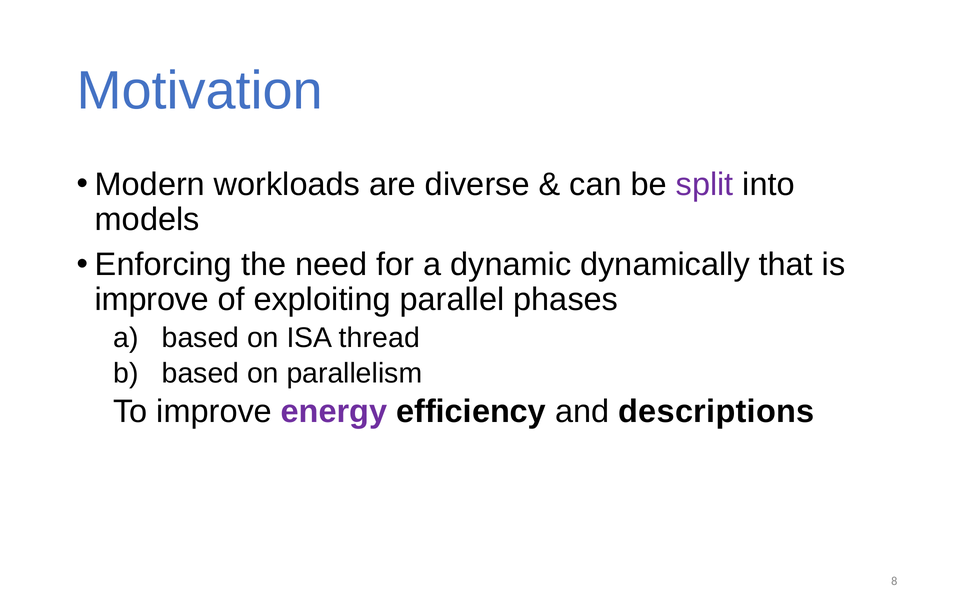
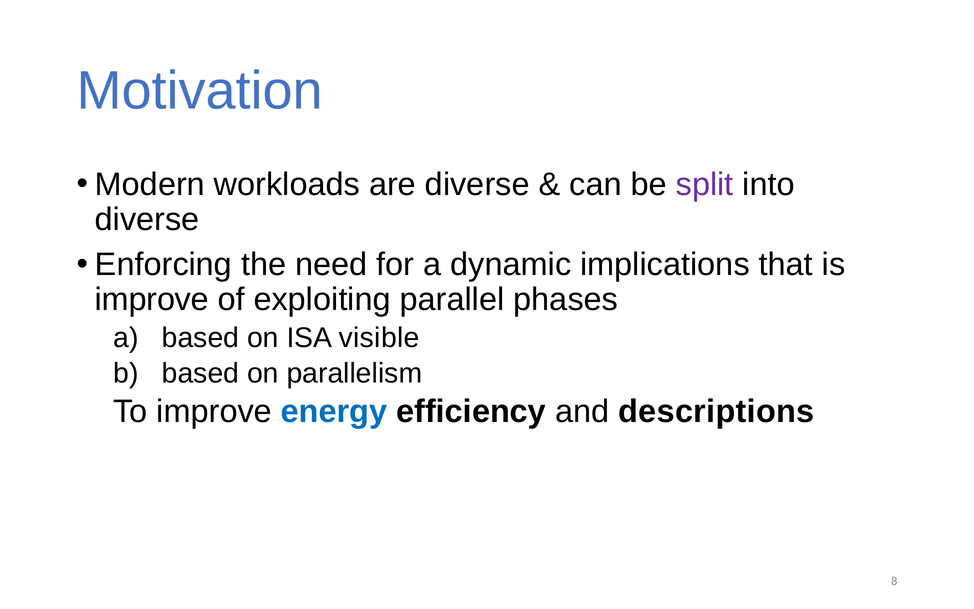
models: models -> diverse (147, 219)
dynamically: dynamically -> implications (665, 265)
thread: thread -> visible (379, 338)
energy colour: purple -> blue (334, 411)
